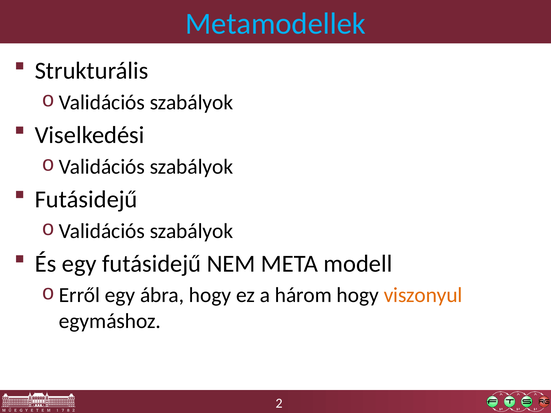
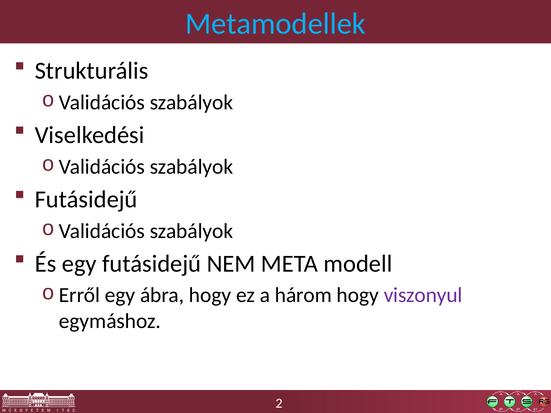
viszonyul colour: orange -> purple (423, 295)
